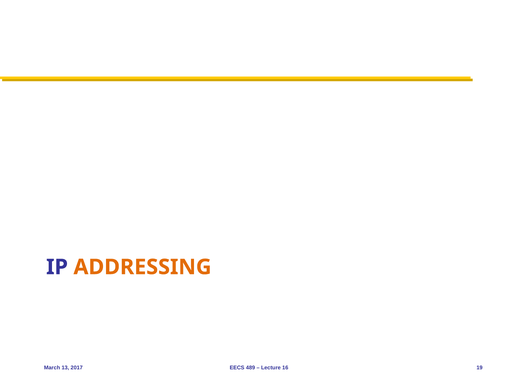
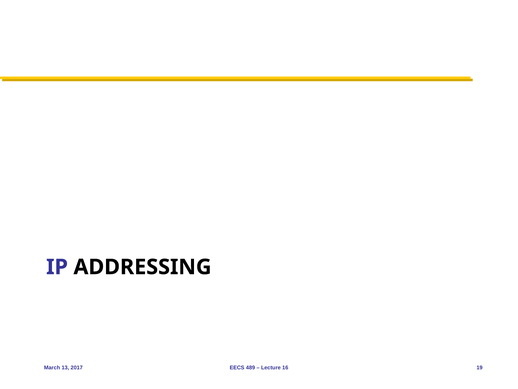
ADDRESSING colour: orange -> black (143, 267)
